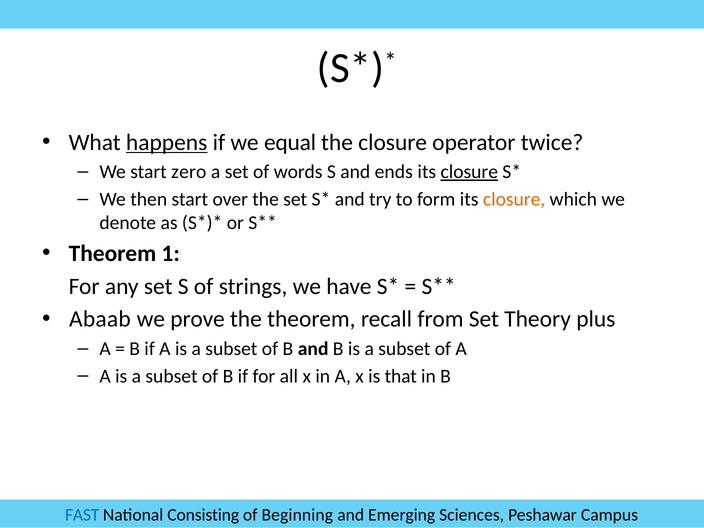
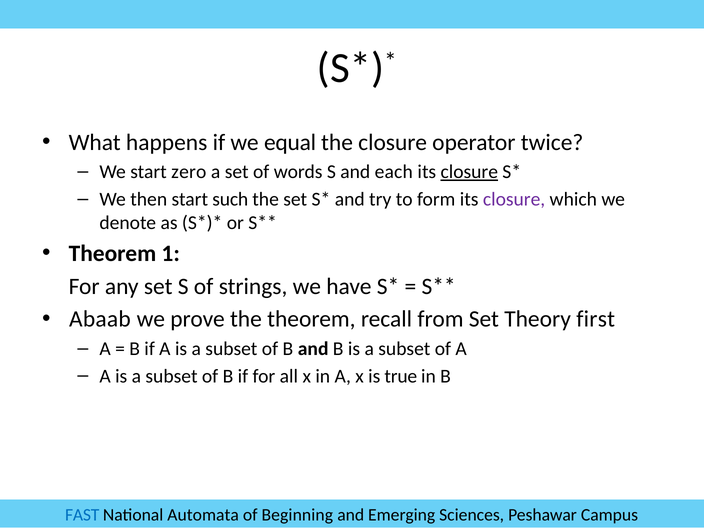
happens underline: present -> none (167, 142)
ends: ends -> each (394, 172)
over: over -> such (230, 199)
closure colour: orange -> purple (514, 199)
plus: plus -> first (596, 319)
that: that -> true (401, 376)
Consisting: Consisting -> Automata (203, 515)
